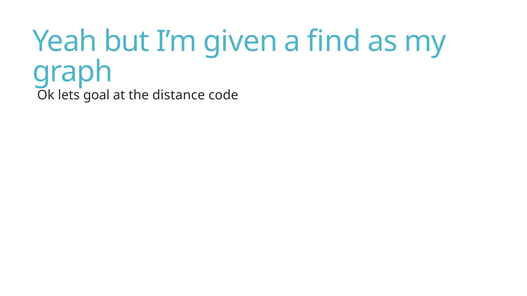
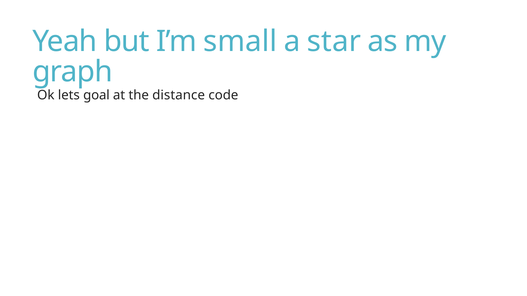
given: given -> small (240, 42)
find: find -> star (334, 42)
